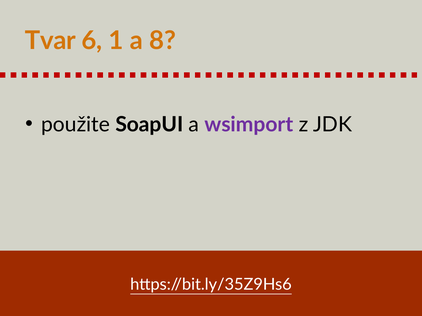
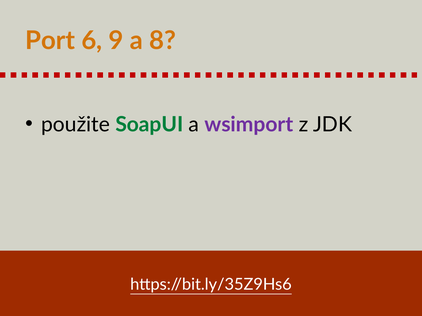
Tvar: Tvar -> Port (50, 41)
1: 1 -> 9 (116, 41)
SoapUI colour: black -> green (149, 125)
